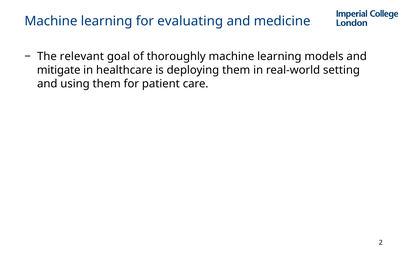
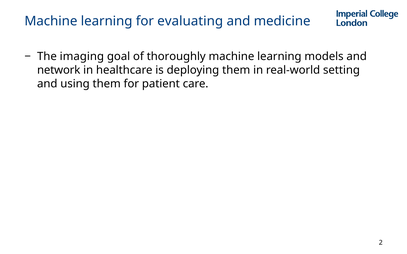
relevant: relevant -> imaging (82, 57)
mitigate: mitigate -> network (59, 70)
